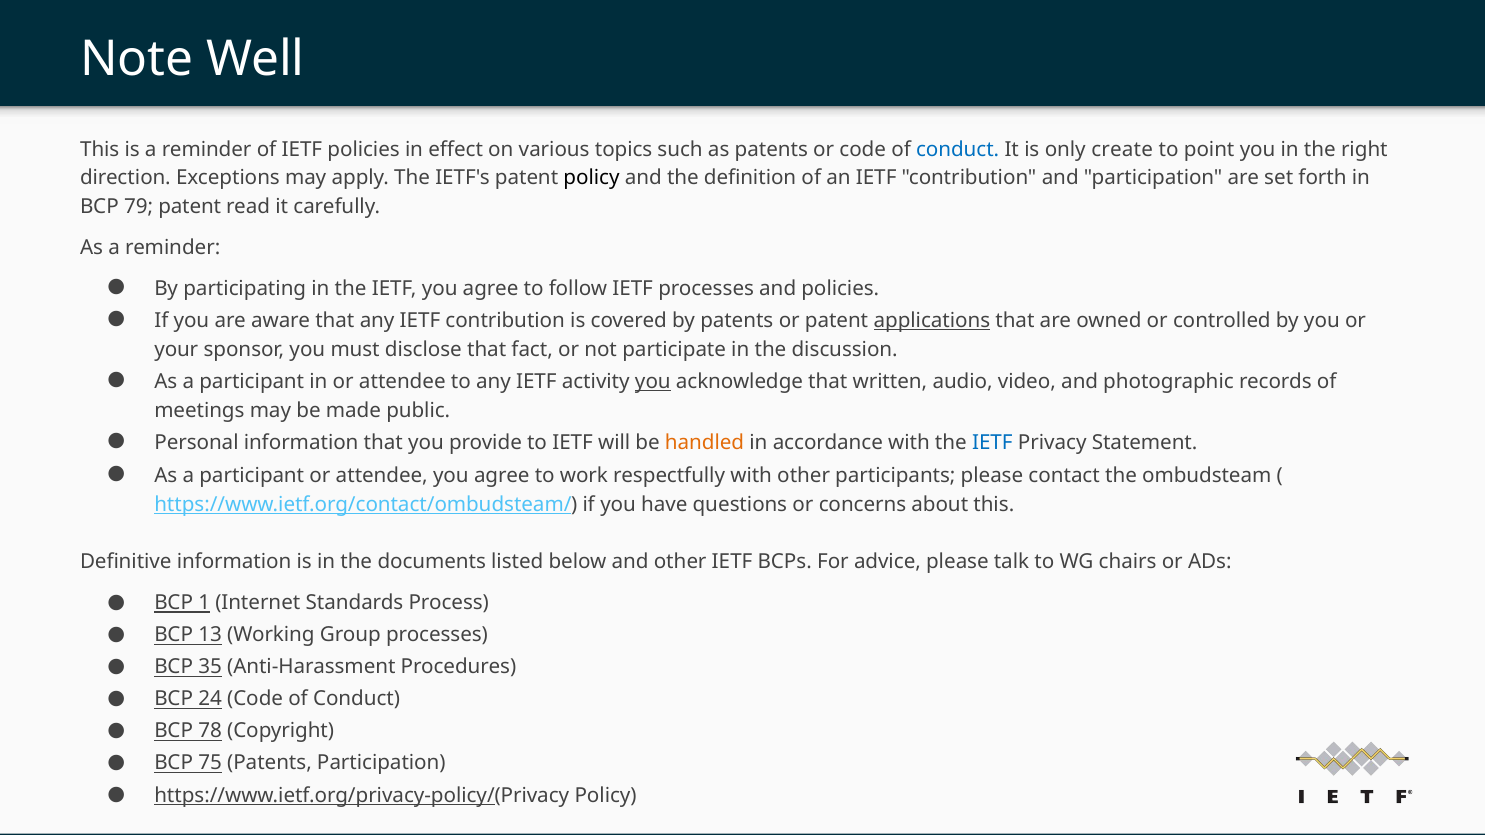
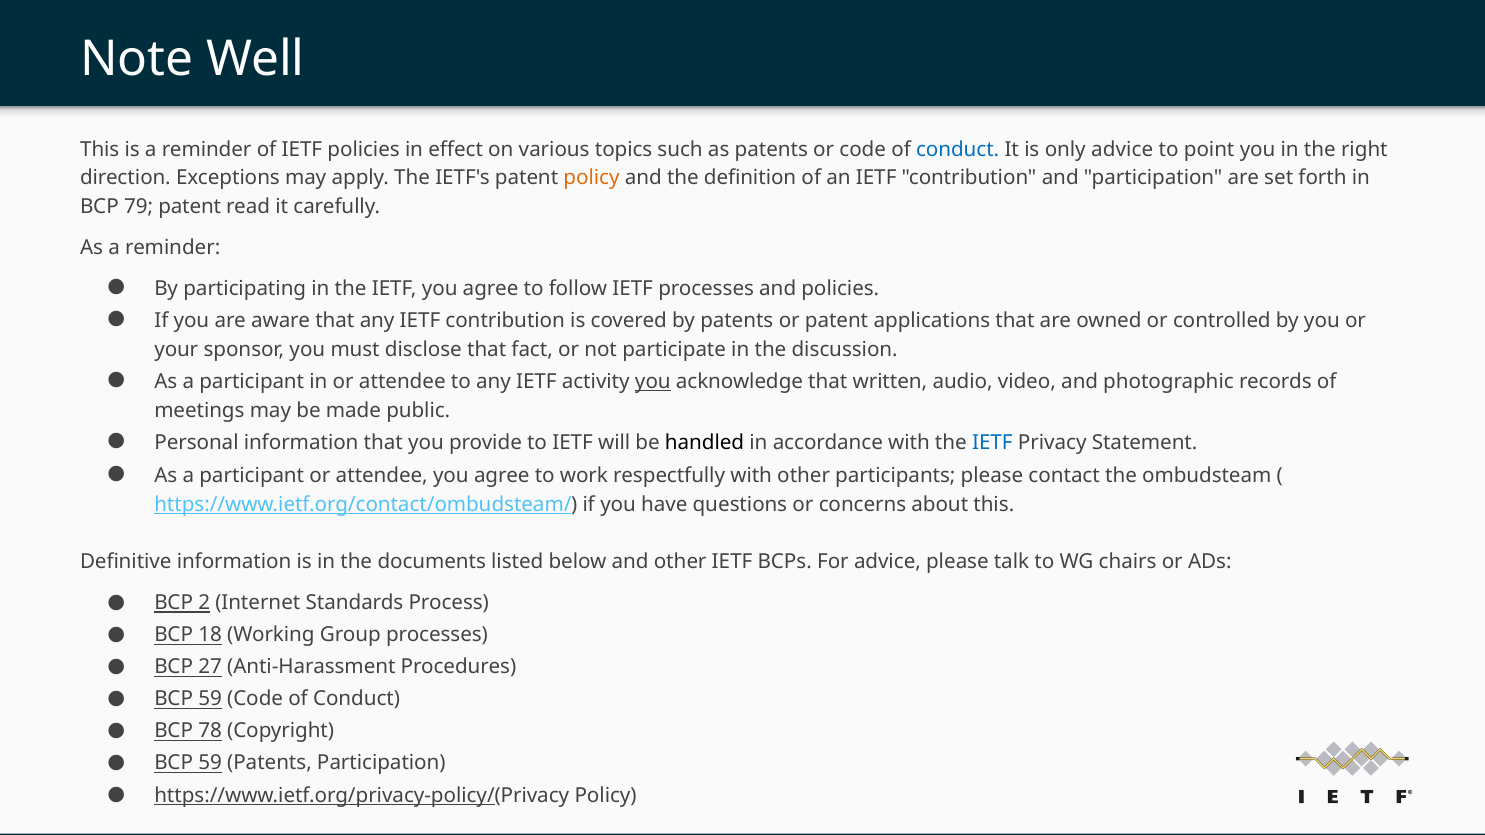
only create: create -> advice (1122, 150)
policy colour: black -> orange (592, 178)
applications underline: present -> none (932, 321)
handled colour: orange -> black (705, 443)
1: 1 -> 2 (204, 603)
13: 13 -> 18 (210, 635)
35: 35 -> 27 (210, 667)
24: 24 -> 59 (210, 699)
75: 75 -> 59 (210, 763)
